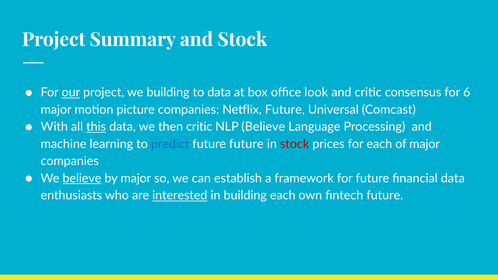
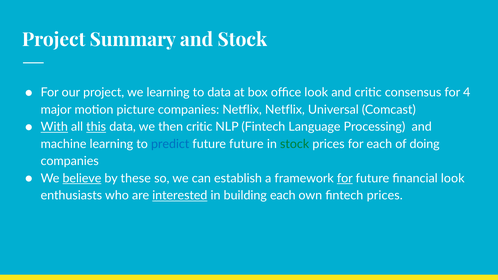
our underline: present -> none (71, 93)
we building: building -> learning (168, 93)
6: 6 -> 4 (467, 93)
Netflix Future: Future -> Netflix (285, 110)
With underline: none -> present (54, 127)
NLP Believe: Believe -> Fintech (263, 127)
stock colour: red -> green (295, 144)
of major: major -> doing (425, 144)
by major: major -> these (136, 178)
for underline: none -> present (345, 178)
financial data: data -> look (453, 178)
fintech future: future -> prices (385, 196)
